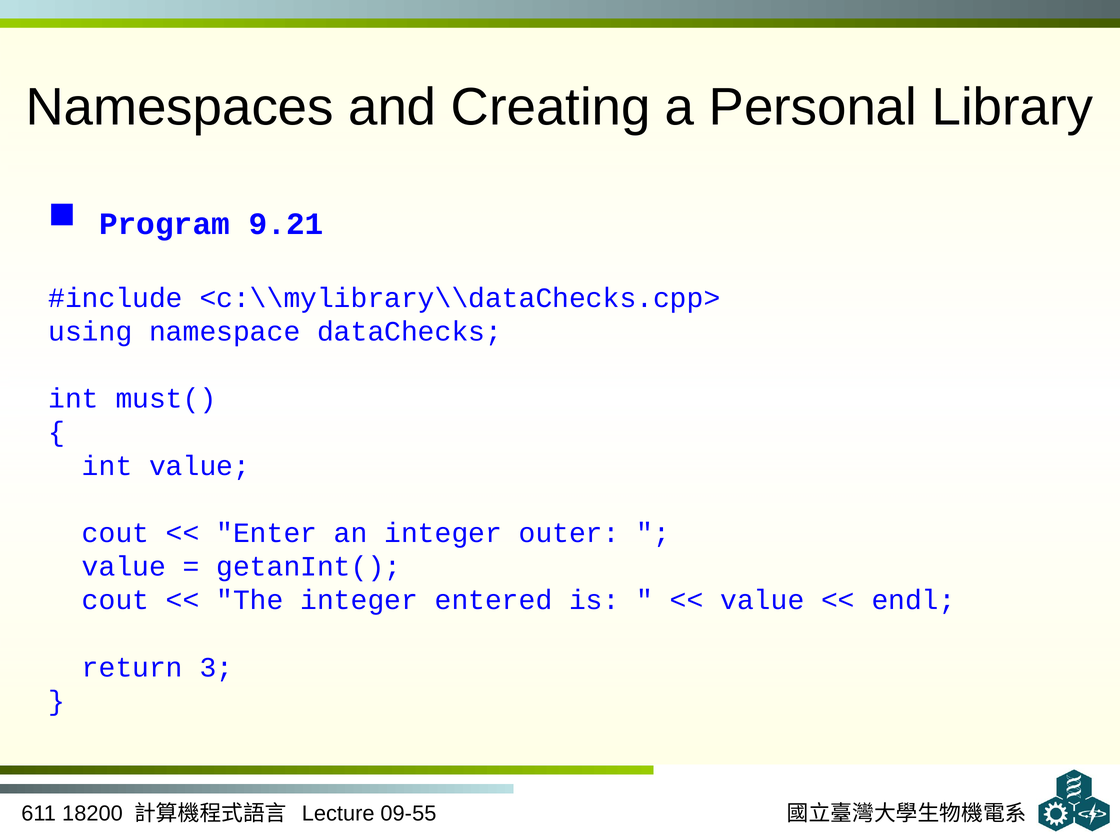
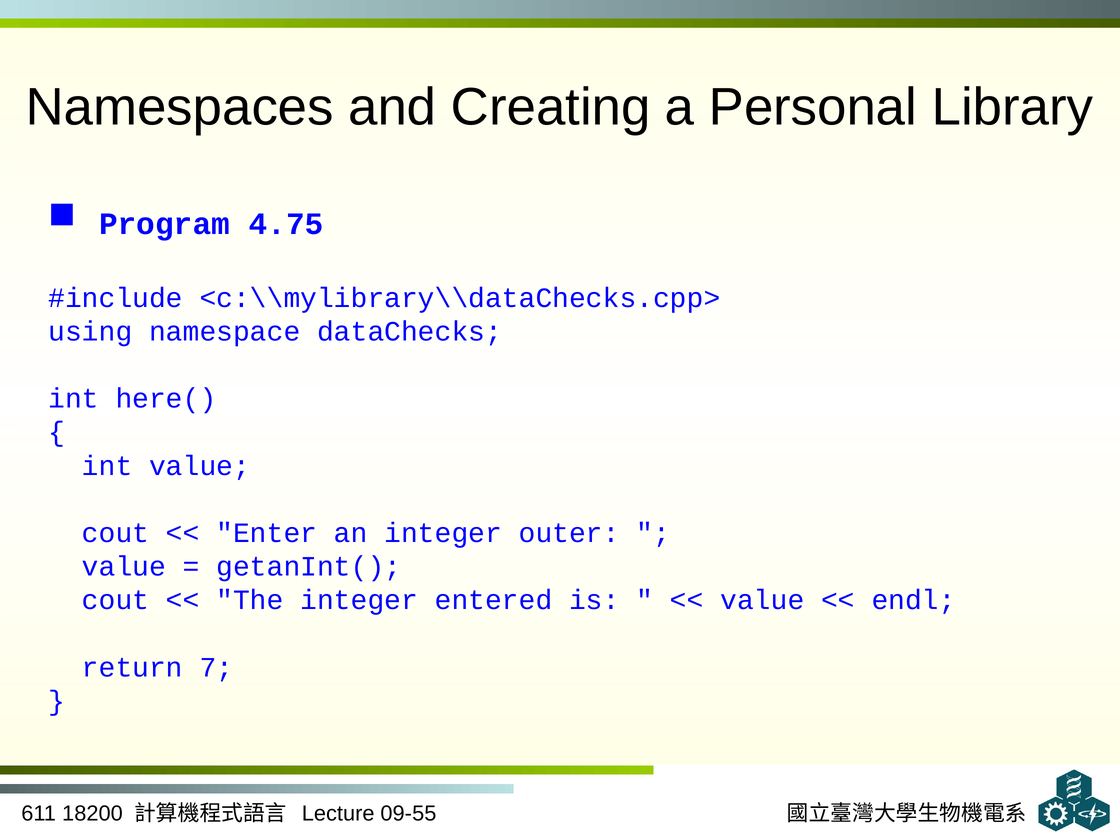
9.21: 9.21 -> 4.75 (286, 224)
must(: must( -> here( (166, 399)
3: 3 -> 7 (216, 667)
